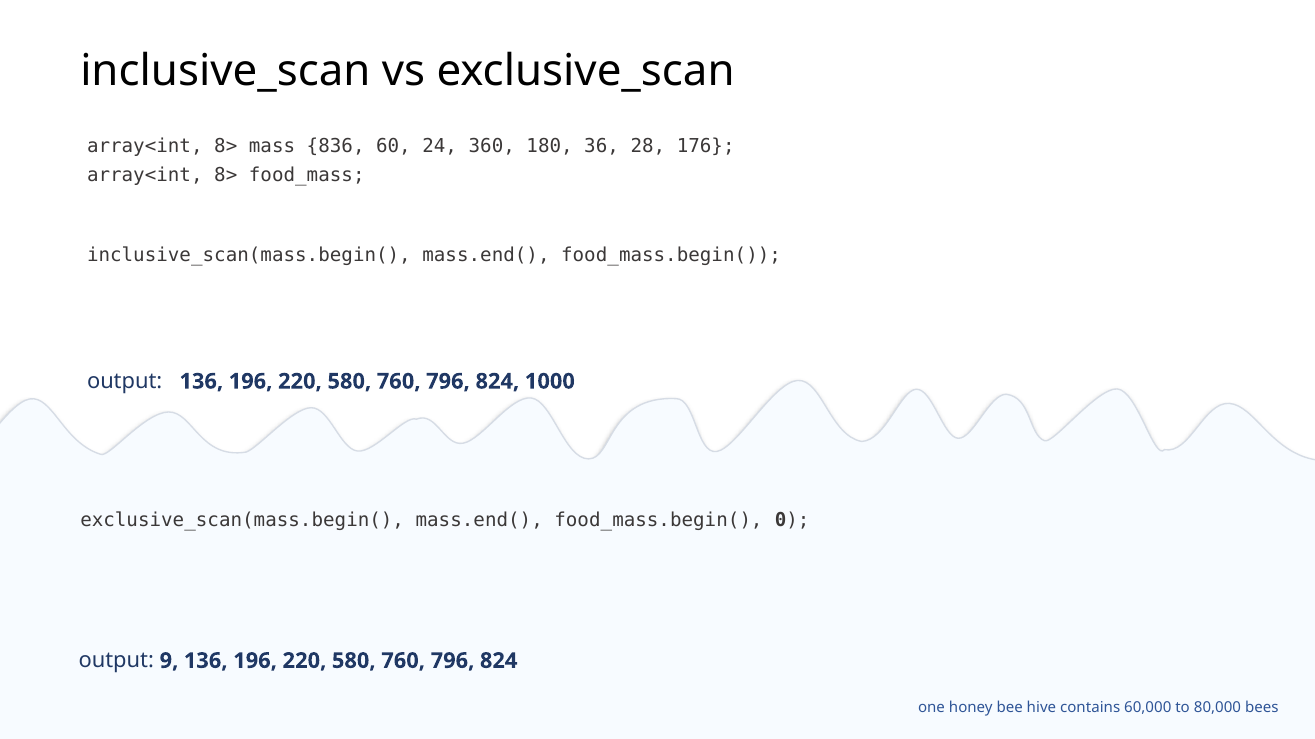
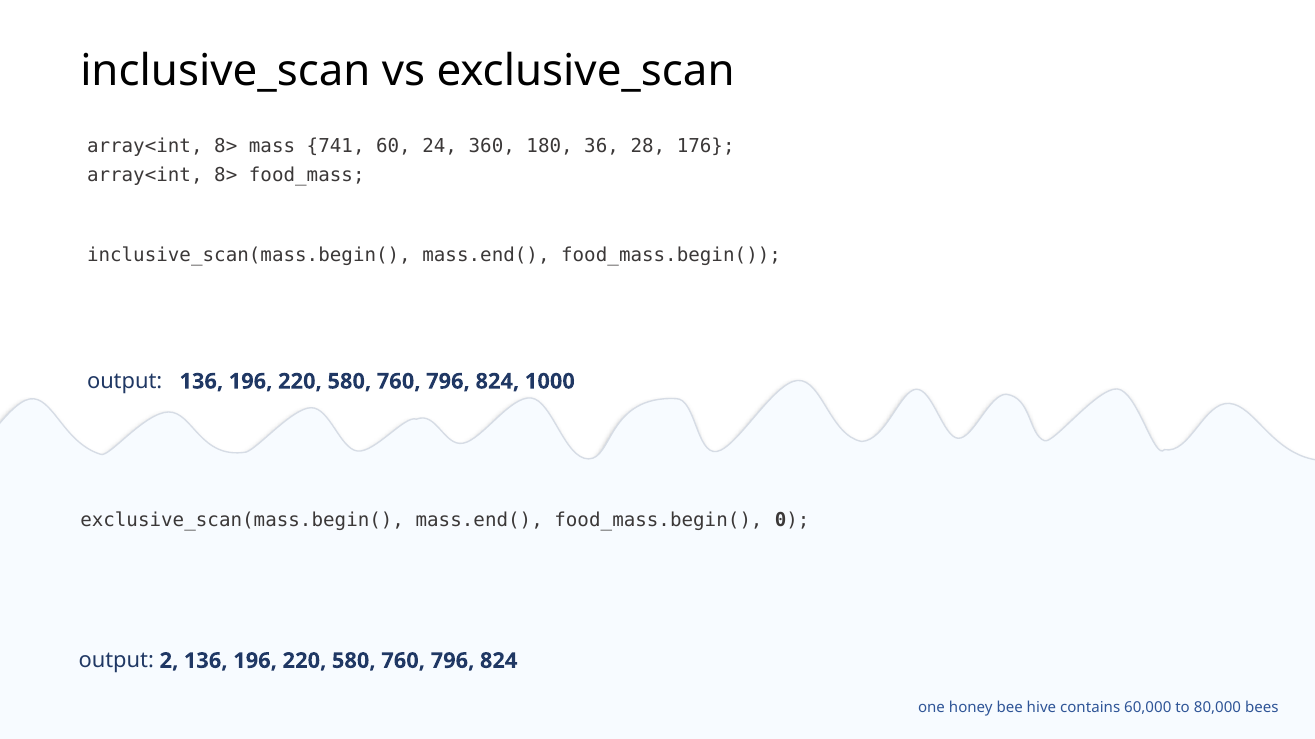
836: 836 -> 741 (336, 146)
9: 9 -> 2 (169, 661)
